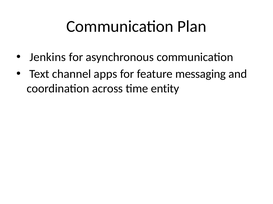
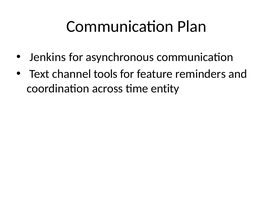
apps: apps -> tools (106, 74)
messaging: messaging -> reminders (201, 74)
